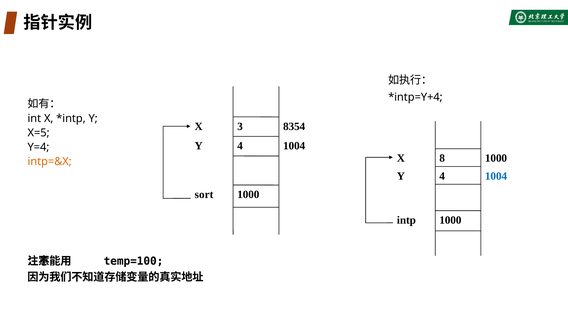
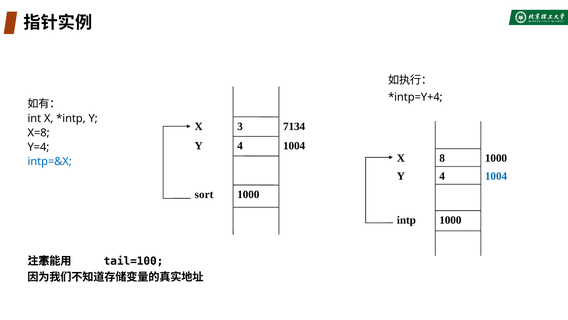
8354: 8354 -> 7134 (294, 126)
X=5: X=5 -> X=8 (39, 133)
intp=&X colour: orange -> blue (50, 161)
temp=100: temp=100 -> tail=100 (134, 261)
